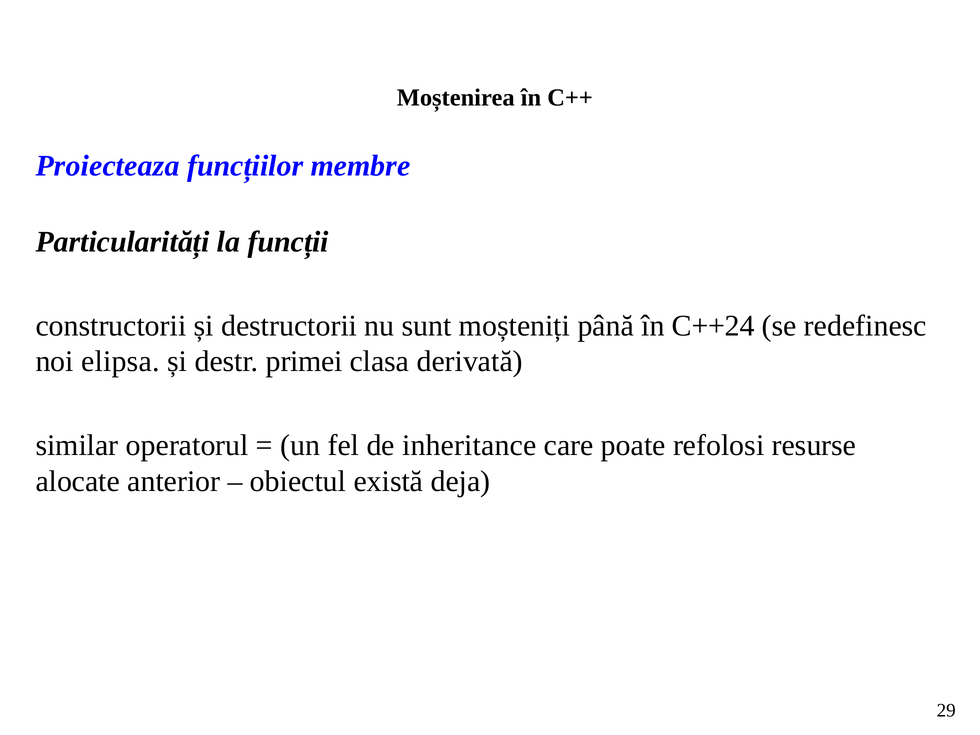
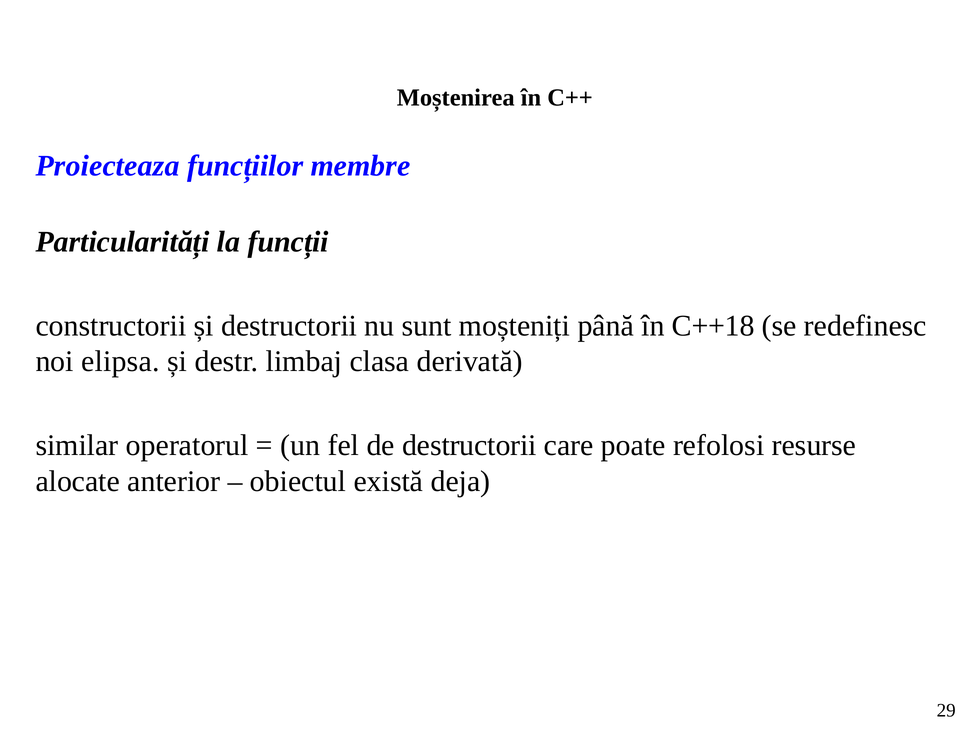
C++24: C++24 -> C++18 (713, 326)
primei: primei -> limbaj (304, 362)
de inheritance: inheritance -> destructorii (469, 445)
